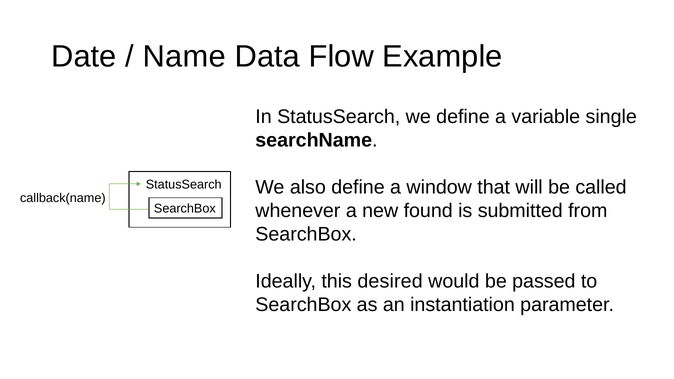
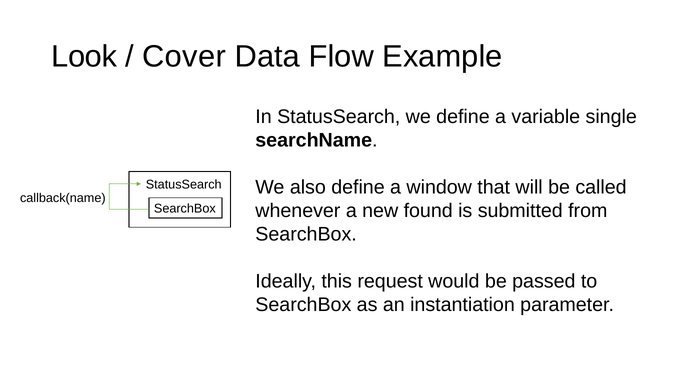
Date: Date -> Look (84, 57)
Name: Name -> Cover (184, 57)
desired: desired -> request (390, 281)
